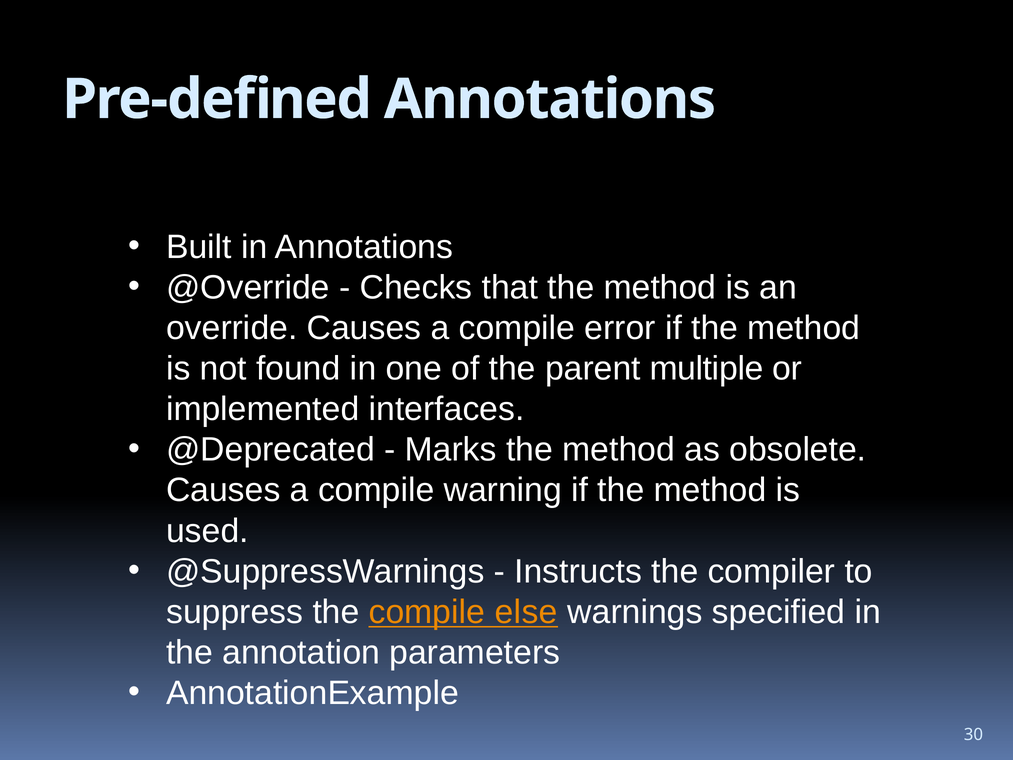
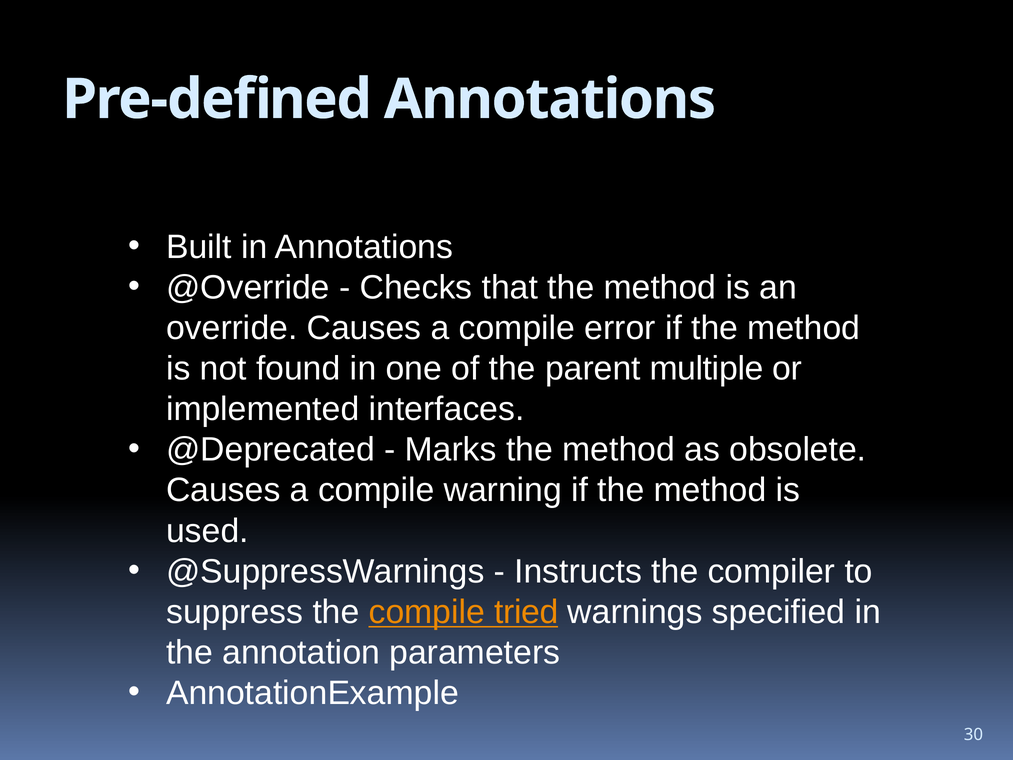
else: else -> tried (526, 612)
